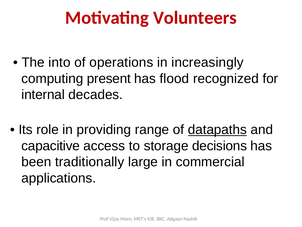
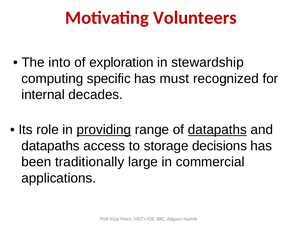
operations: operations -> exploration (121, 62)
increasingly: increasingly -> stewardship (208, 62)
present: present -> specific (109, 78)
flood: flood -> must (174, 78)
providing underline: none -> present (104, 129)
capacitive: capacitive -> datapaths (51, 146)
